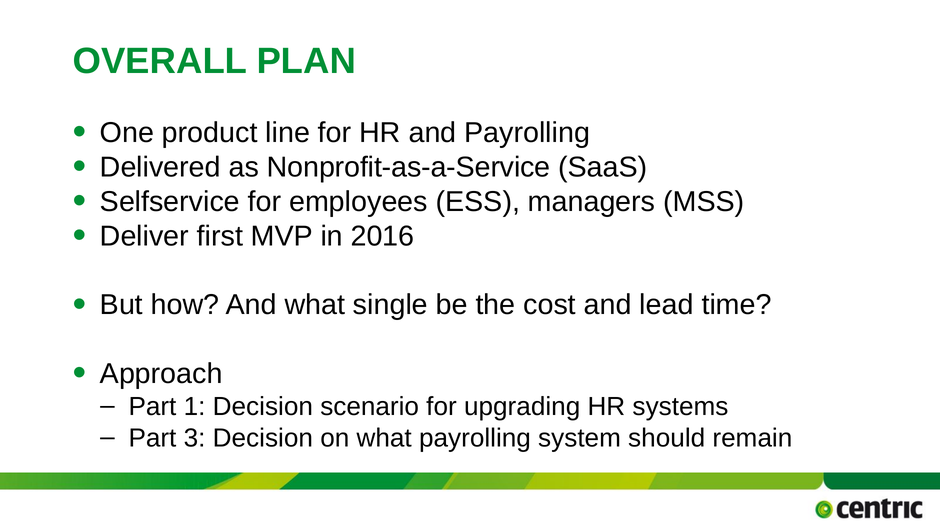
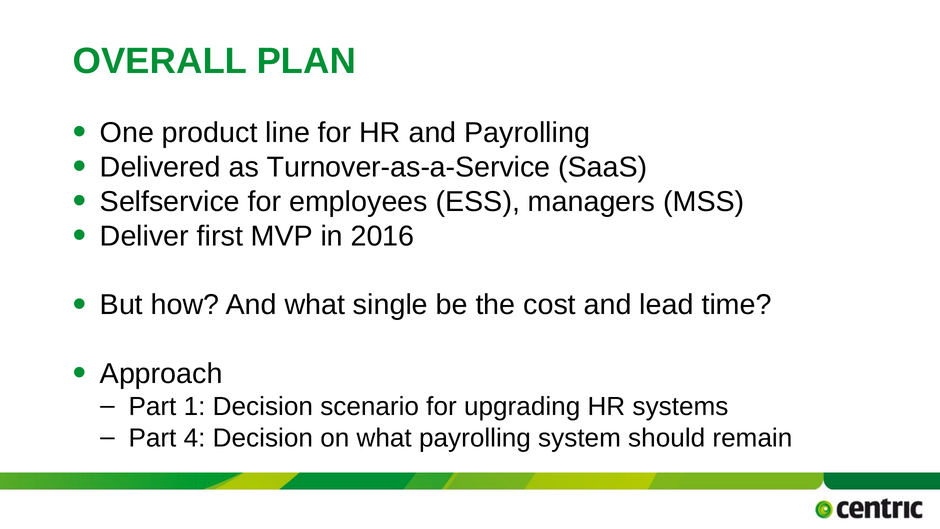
Nonprofit-as-a-Service: Nonprofit-as-a-Service -> Turnover-as-a-Service (409, 167)
3: 3 -> 4 (195, 438)
